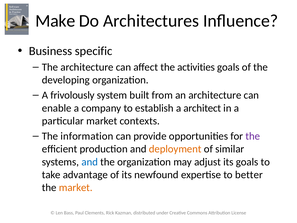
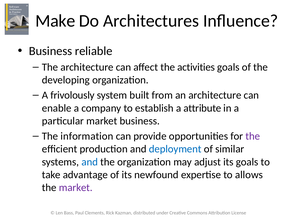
specific: specific -> reliable (94, 51)
architect: architect -> attribute (202, 108)
market contexts: contexts -> business (140, 121)
deployment colour: orange -> blue (175, 149)
better: better -> allows (249, 175)
market colour: orange -> purple (76, 187)
